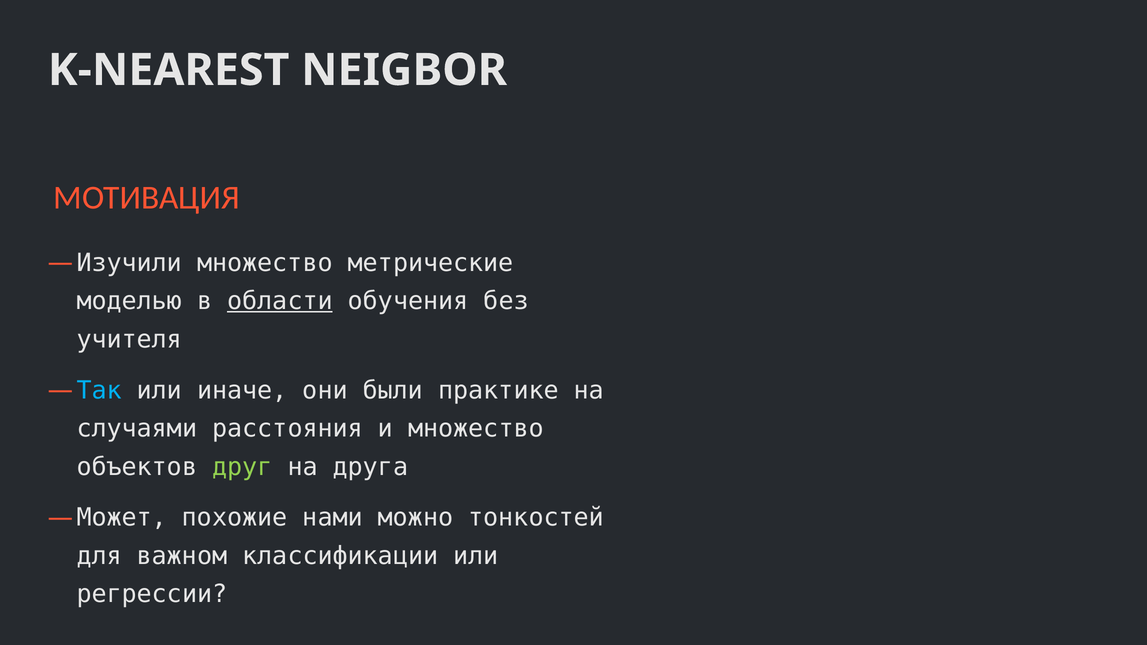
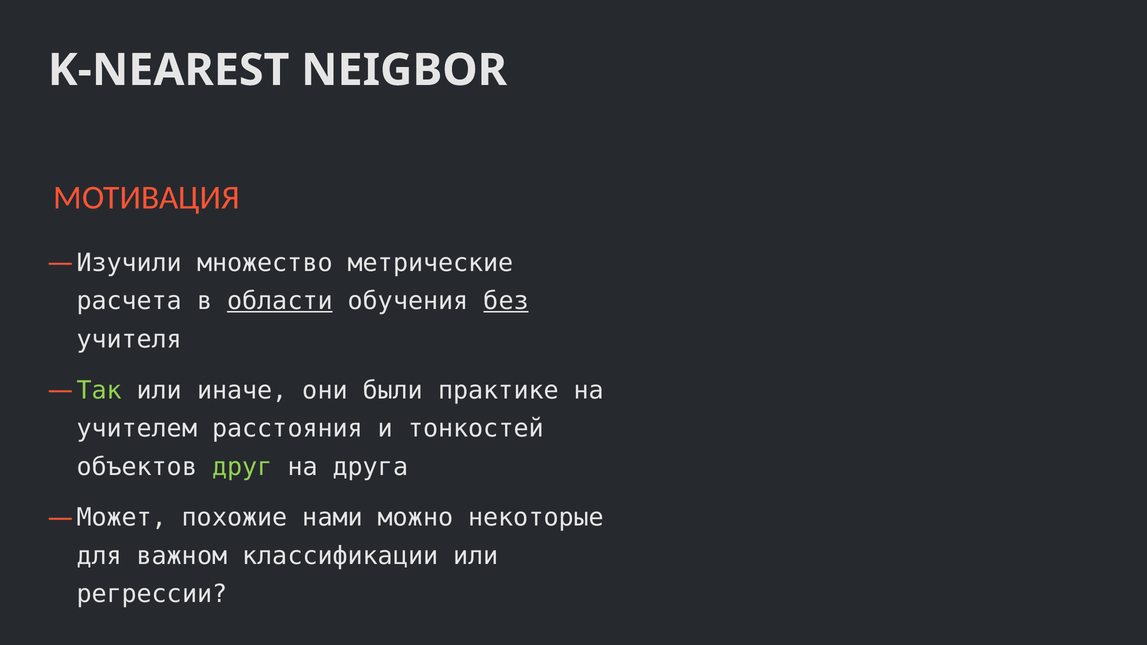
моделью: моделью -> расчета (129, 301)
без underline: none -> present (506, 301)
Так colour: light blue -> light green (99, 391)
случаями: случаями -> учителем (137, 429)
и множество: множество -> тонкостей (476, 429)
тонкостей: тонкостей -> некоторые (536, 518)
